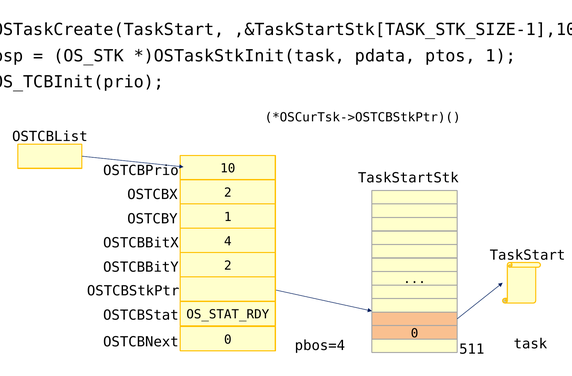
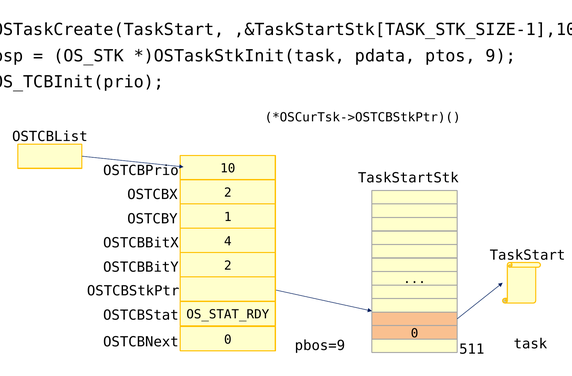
ptos 1: 1 -> 9 (501, 56)
pbos=4: pbos=4 -> pbos=9 (320, 345)
